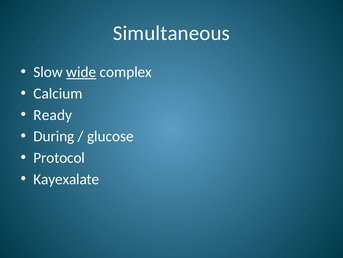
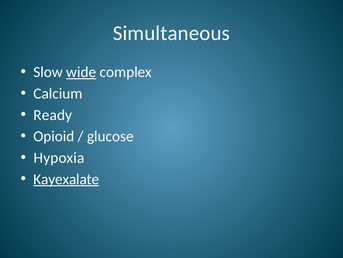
During: During -> Opioid (54, 136)
Protocol: Protocol -> Hypoxia (59, 157)
Kayexalate underline: none -> present (66, 179)
